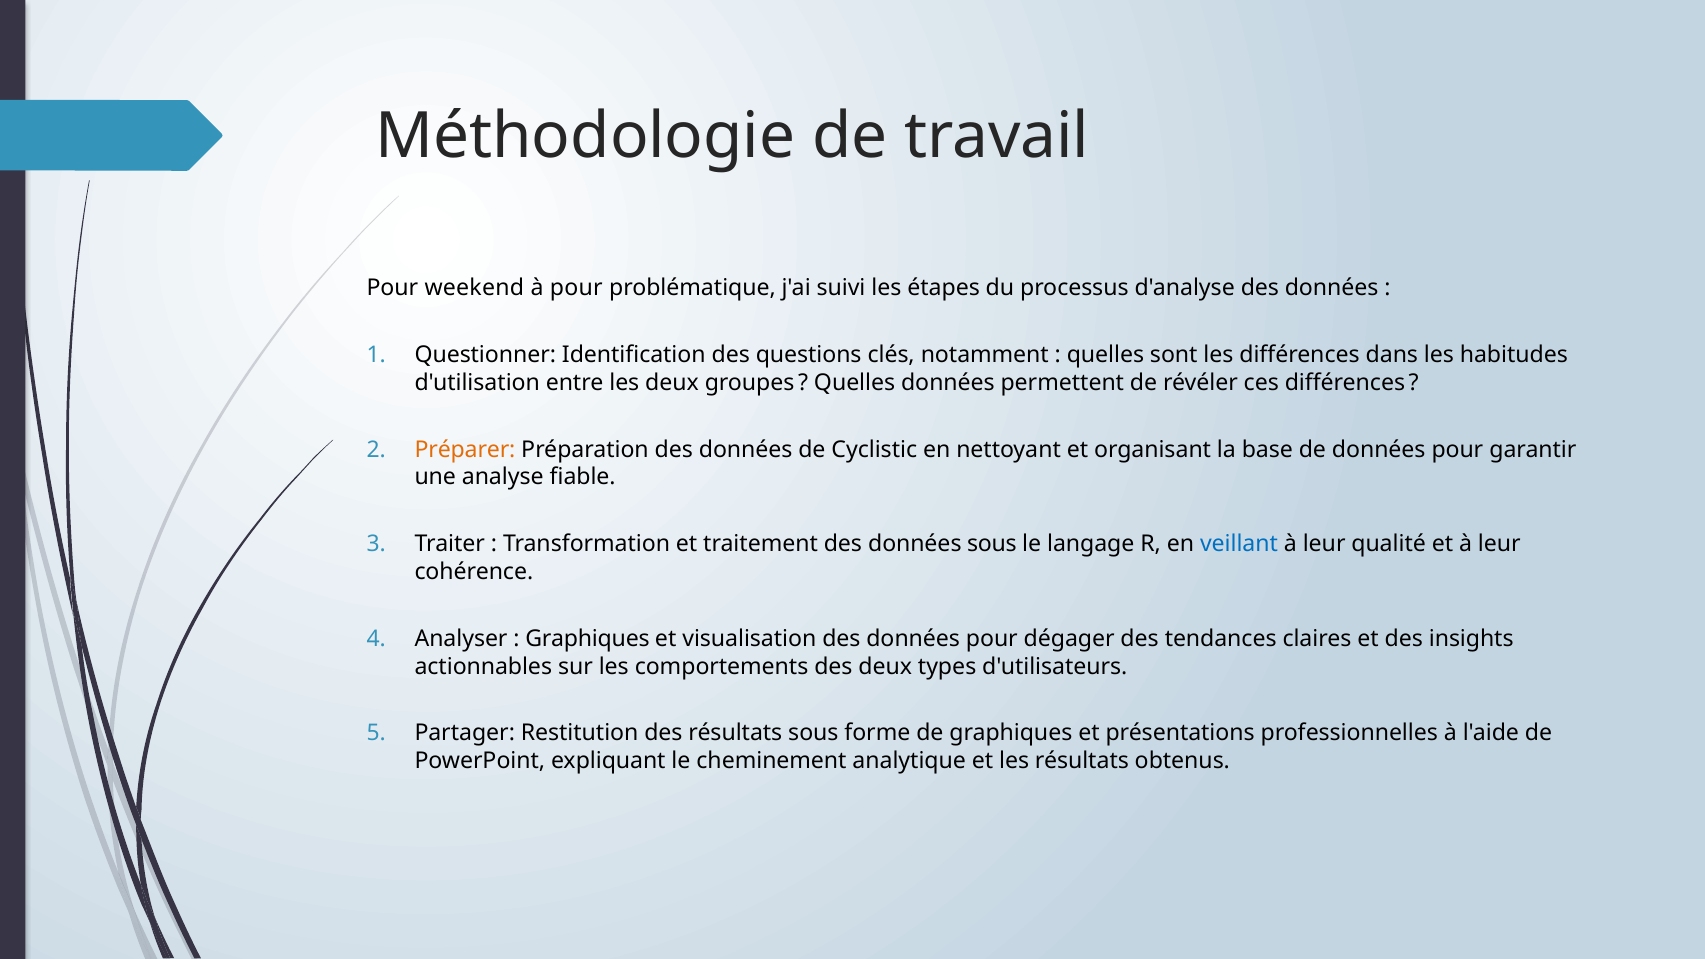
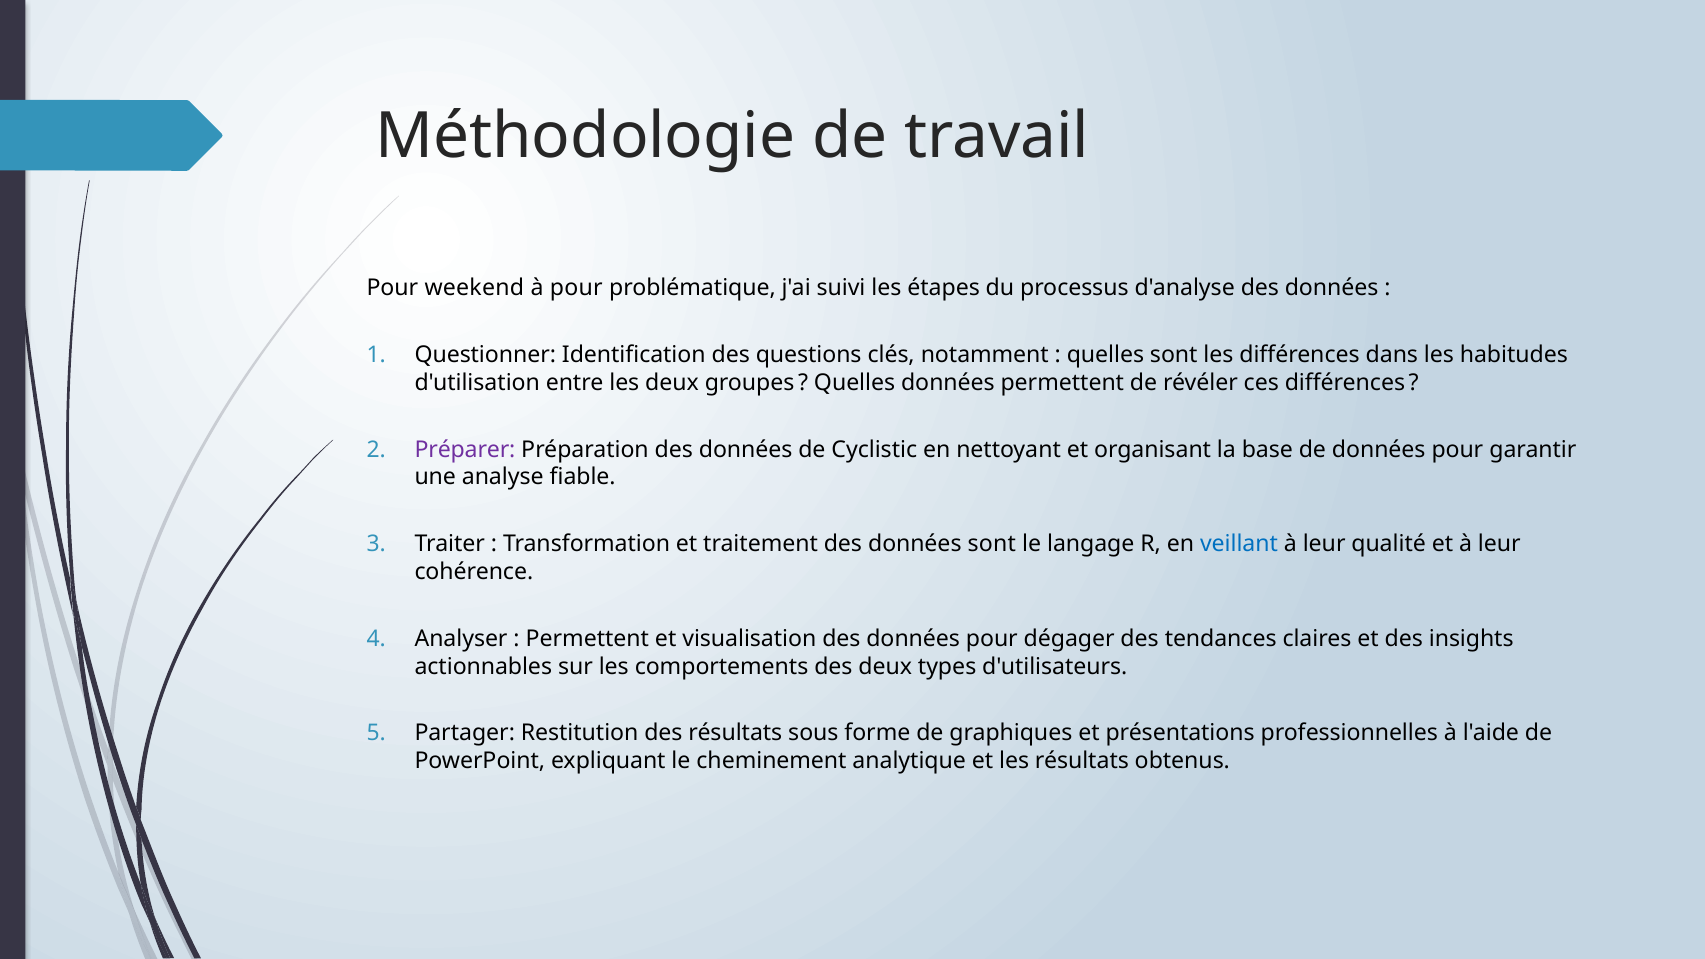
Préparer colour: orange -> purple (465, 450)
données sous: sous -> sont (992, 544)
Graphiques: Graphiques -> Permettent (587, 639)
